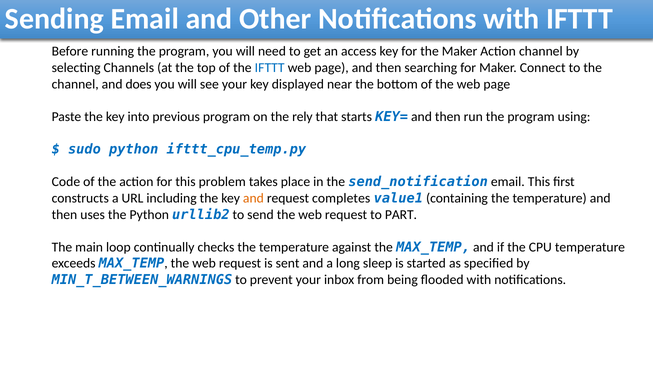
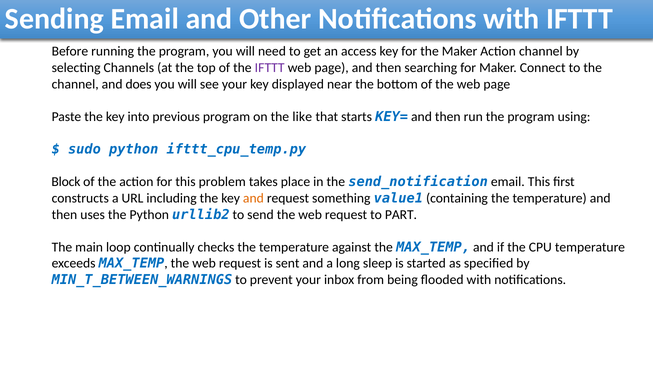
IFTTT colour: blue -> purple (270, 68)
rely: rely -> like (302, 117)
Code: Code -> Block (66, 182)
completes: completes -> something (341, 198)
